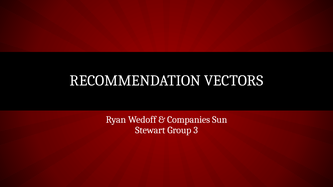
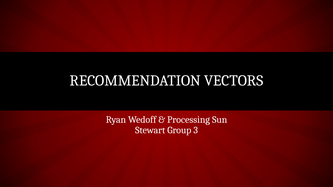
Companies: Companies -> Processing (189, 120)
